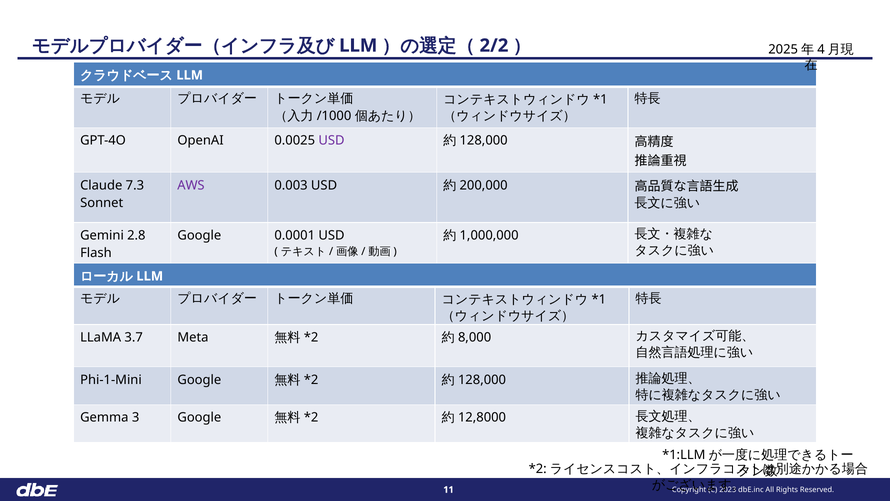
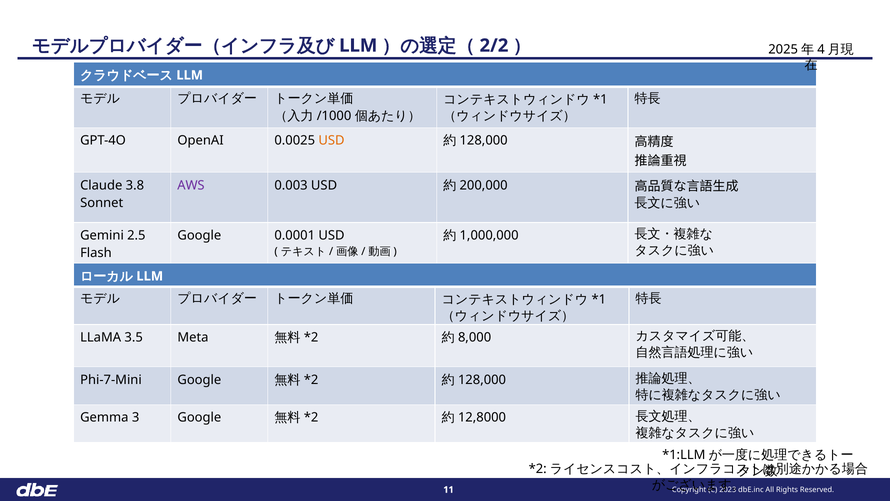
USD colour: purple -> orange (331, 141)
7.3: 7.3 -> 3.8 (135, 185)
2.8: 2.8 -> 2.5 (136, 235)
3.7: 3.7 -> 3.5 (134, 337)
Phi-1-Mini: Phi-1-Mini -> Phi-7-Mini (111, 379)
